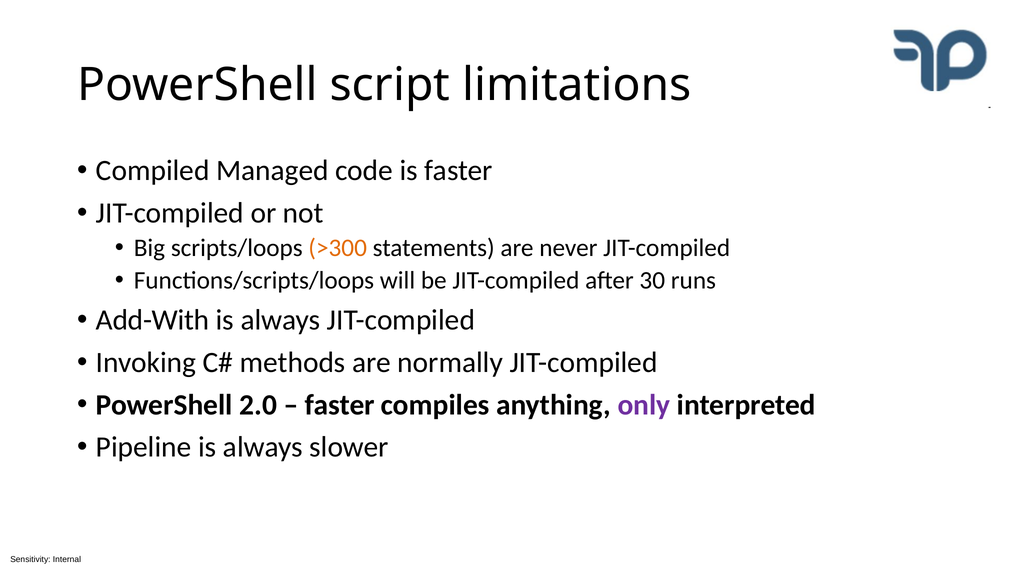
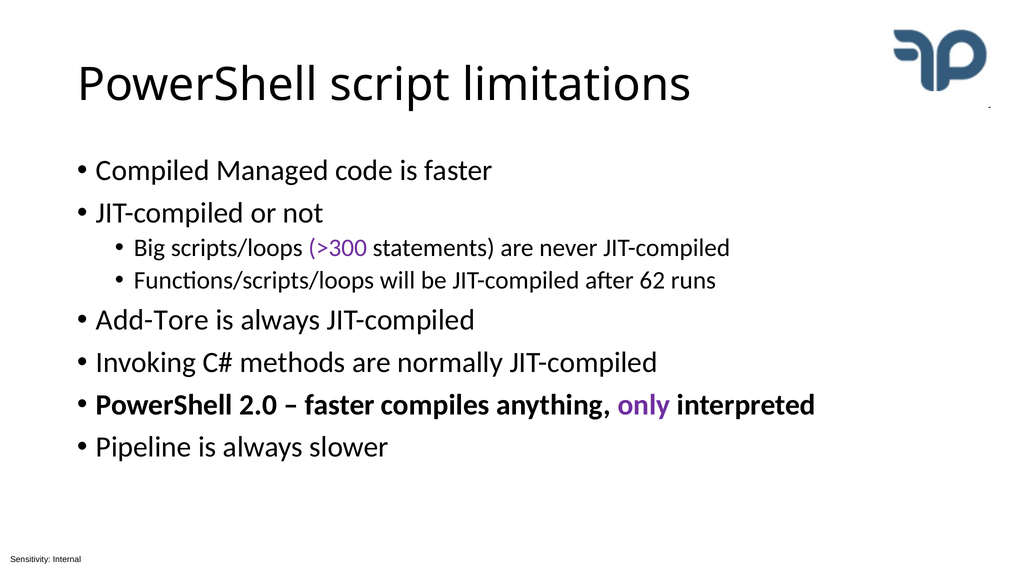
>300 colour: orange -> purple (338, 248)
30: 30 -> 62 (652, 280)
Add-With: Add-With -> Add-Tore (152, 320)
